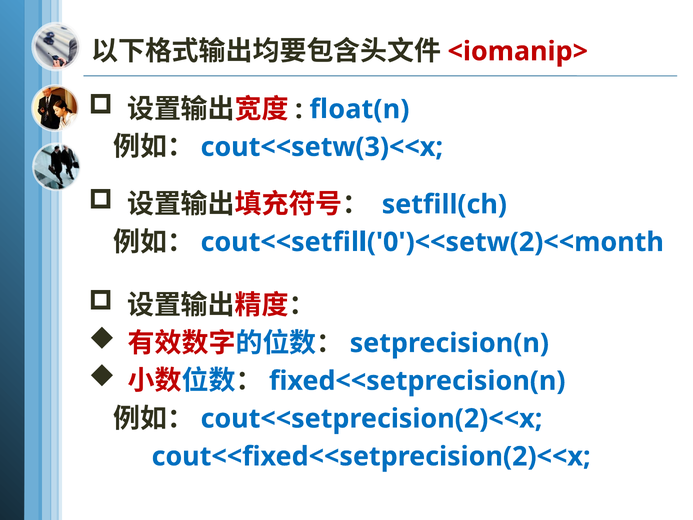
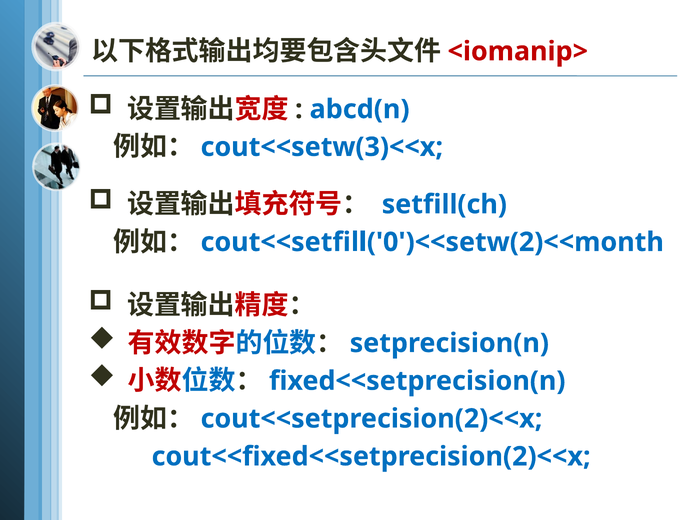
float(n: float(n -> abcd(n (360, 109)
